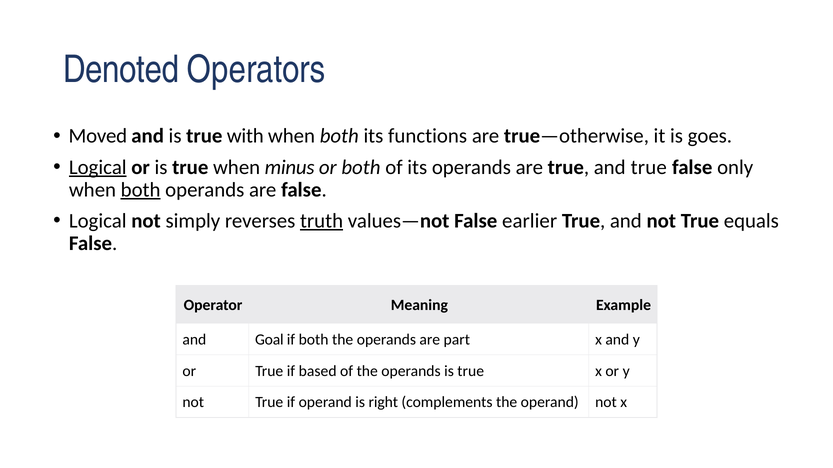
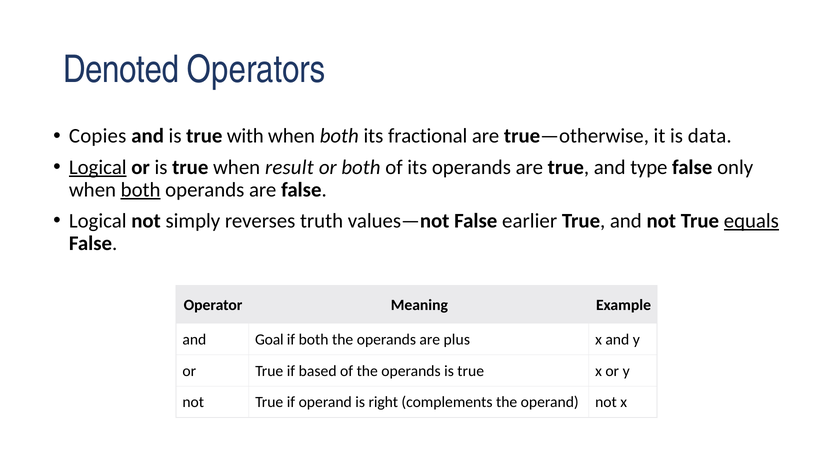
Moved: Moved -> Copies (98, 136)
functions: functions -> fractional (428, 136)
goes: goes -> data (710, 136)
minus: minus -> result (289, 167)
and true: true -> type (649, 167)
truth underline: present -> none (322, 221)
equals underline: none -> present (751, 221)
part: part -> plus (457, 340)
